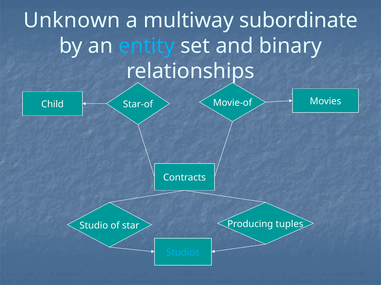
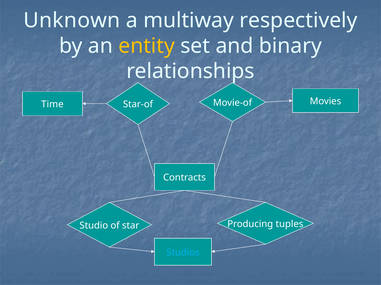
subordinate: subordinate -> respectively (298, 21)
entity colour: light blue -> yellow (147, 46)
Child: Child -> Time (52, 105)
